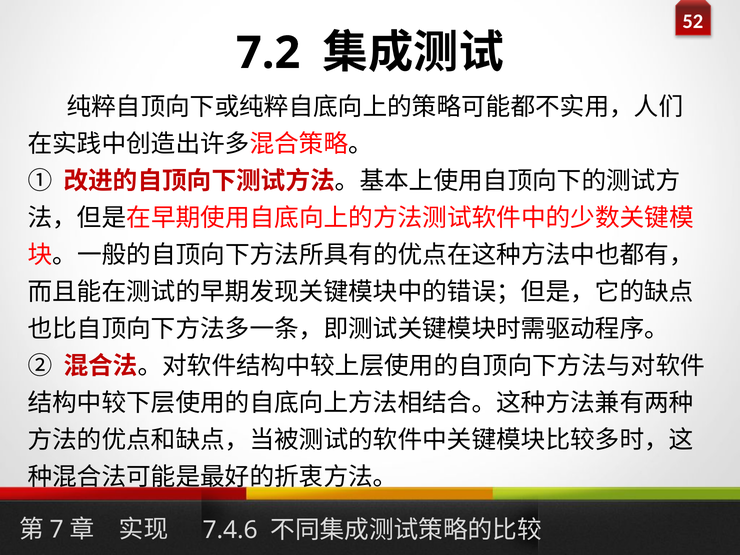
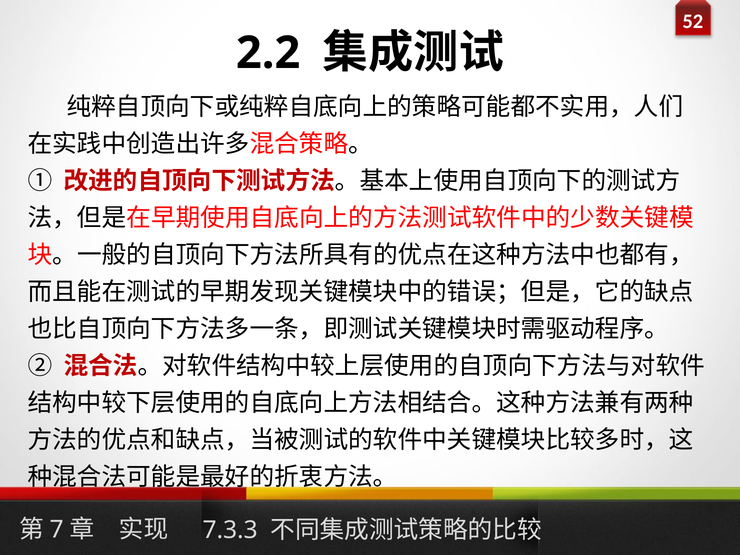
7.2: 7.2 -> 2.2 (268, 53)
7.4.6: 7.4.6 -> 7.3.3 (230, 530)
